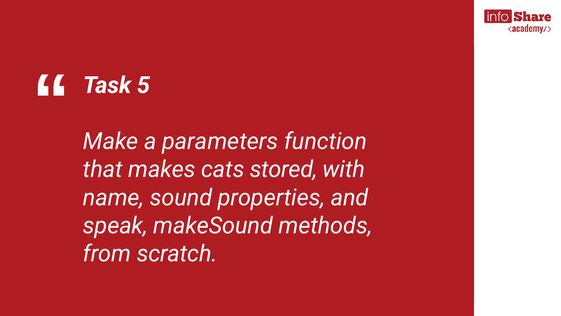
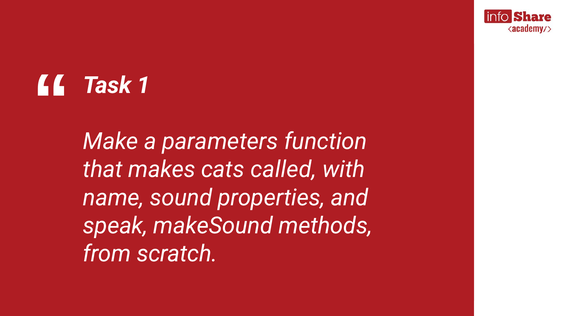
5: 5 -> 1 (143, 85)
stored: stored -> called (283, 169)
